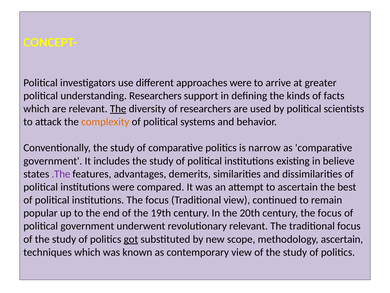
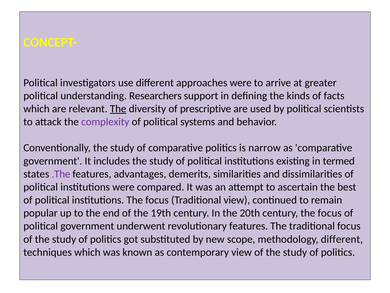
of researchers: researchers -> prescriptive (206, 109)
complexity colour: orange -> purple (105, 122)
believe: believe -> termed (339, 161)
revolutionary relevant: relevant -> features (249, 226)
got underline: present -> none (131, 239)
methodology ascertain: ascertain -> different (342, 239)
